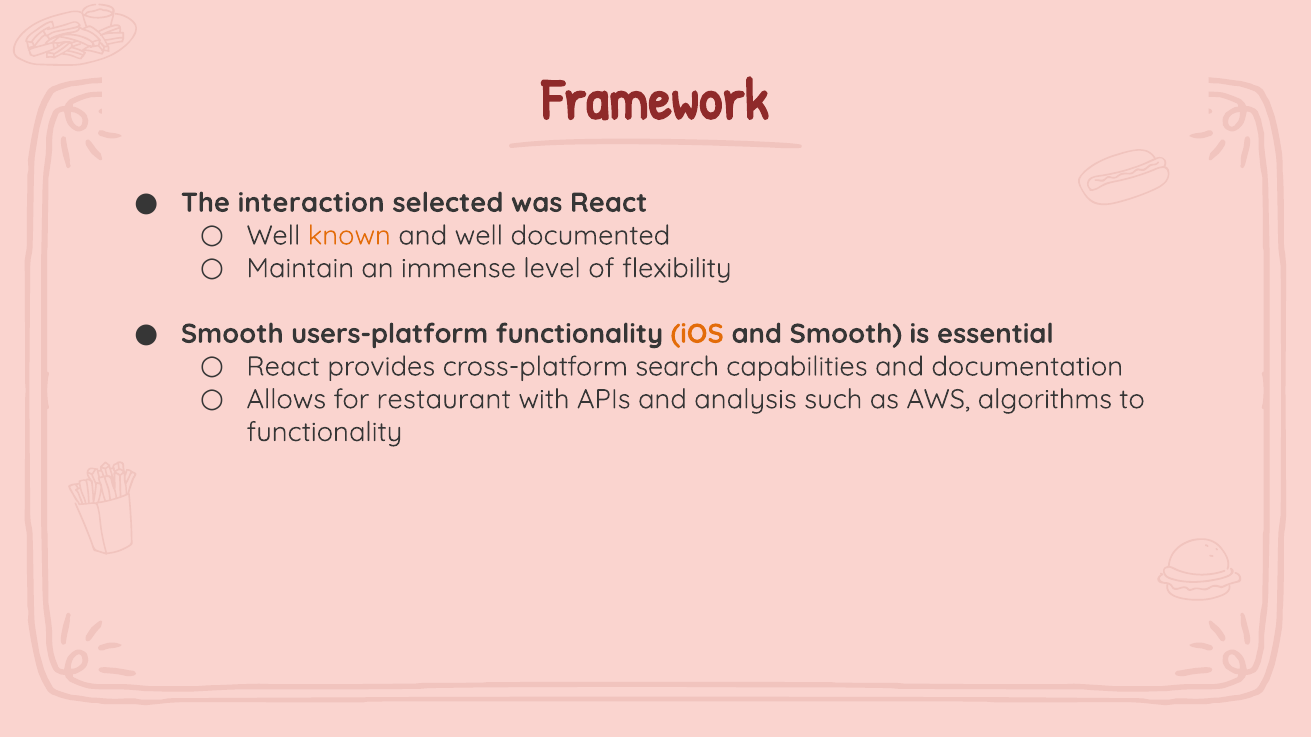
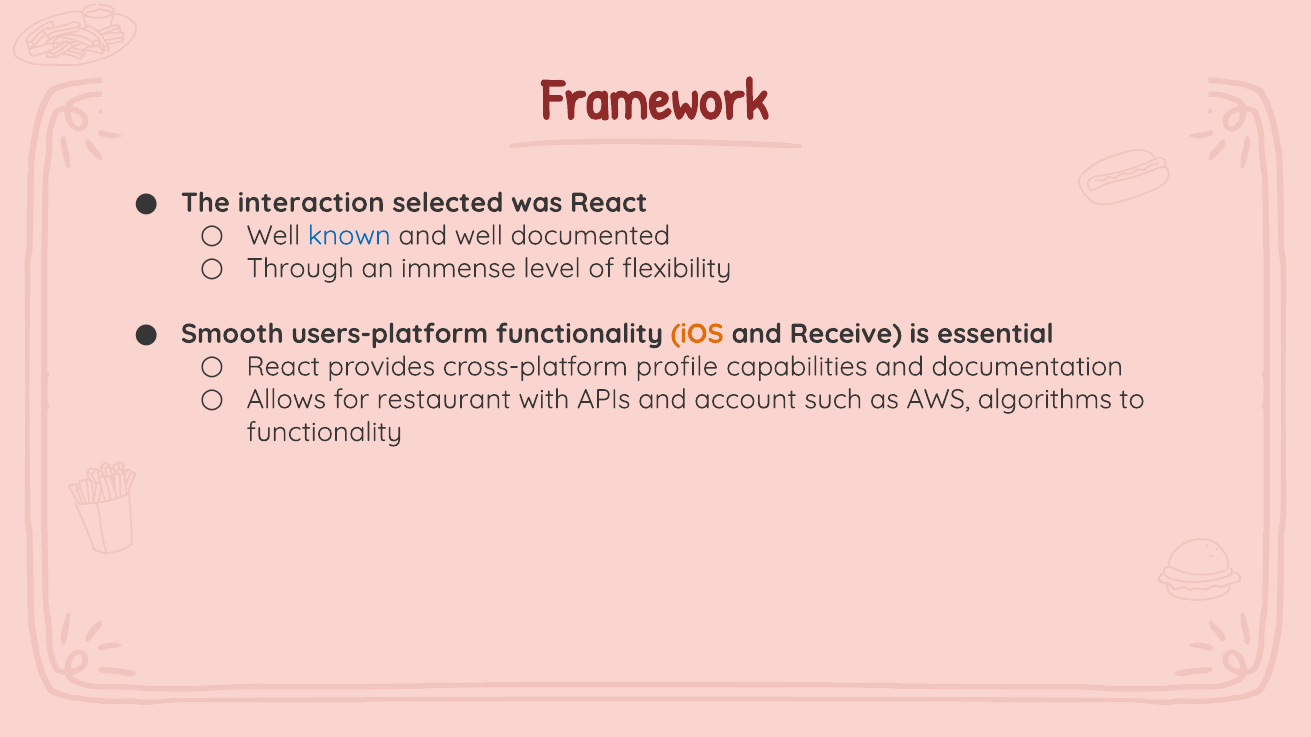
known colour: orange -> blue (349, 236)
Maintain: Maintain -> Through (300, 268)
and Smooth: Smooth -> Receive (846, 334)
search: search -> profile (677, 367)
analysis: analysis -> account (745, 400)
